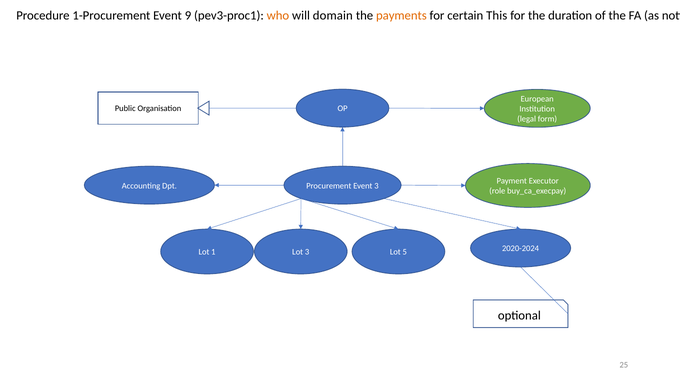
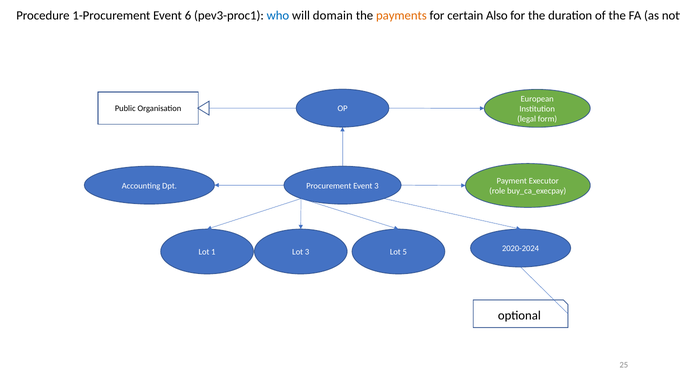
9: 9 -> 6 (188, 16)
who colour: orange -> blue (278, 16)
This: This -> Also (497, 16)
